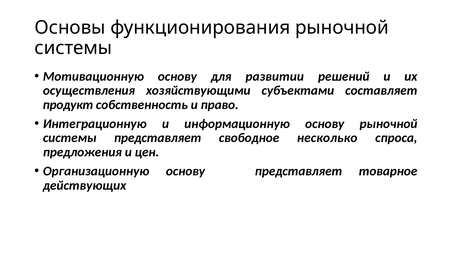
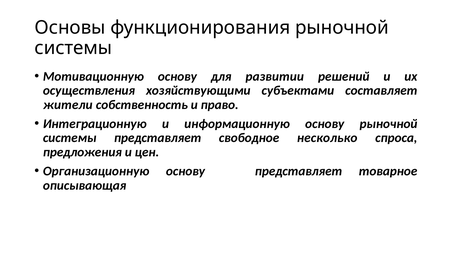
продукт: продукт -> жители (68, 105)
действующих: действующих -> описывающая (85, 186)
